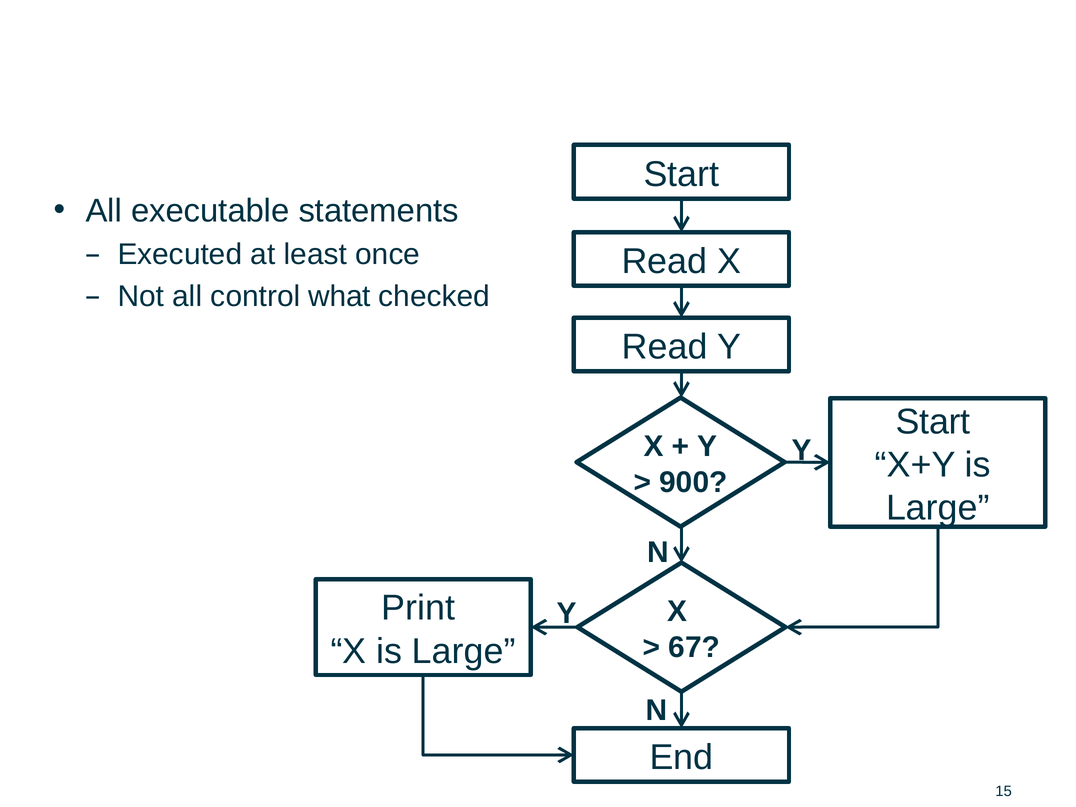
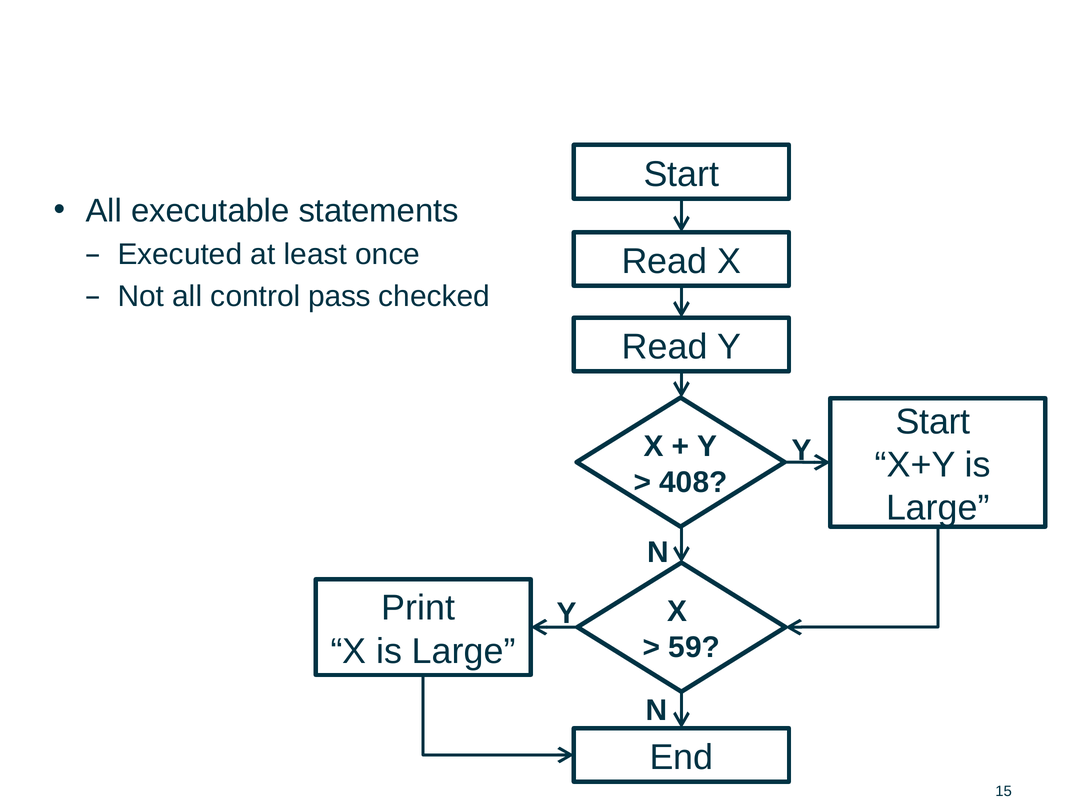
what: what -> pass (340, 296)
900: 900 -> 408 (693, 482)
67: 67 -> 59 (694, 647)
